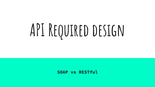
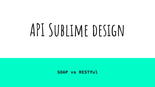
Required: Required -> Sublime (68, 31)
